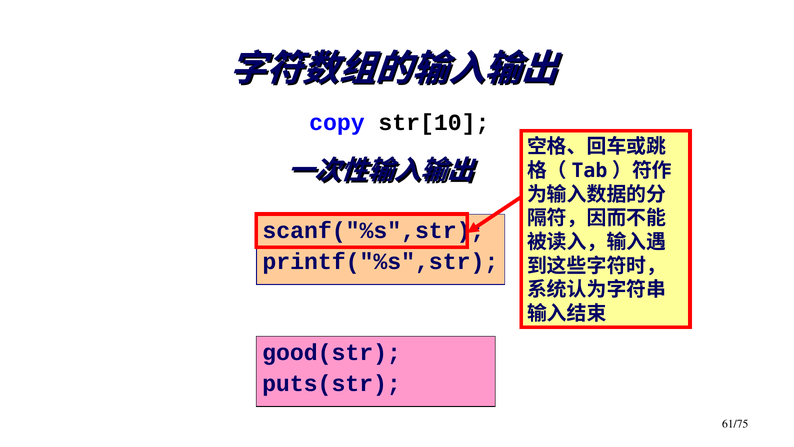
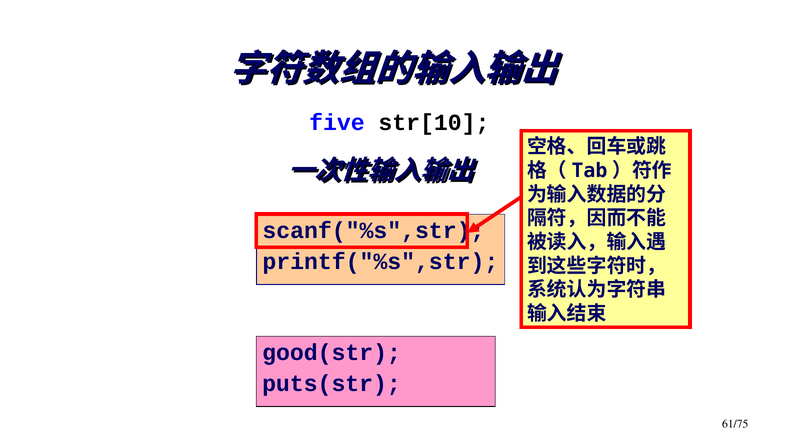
copy: copy -> five (337, 123)
